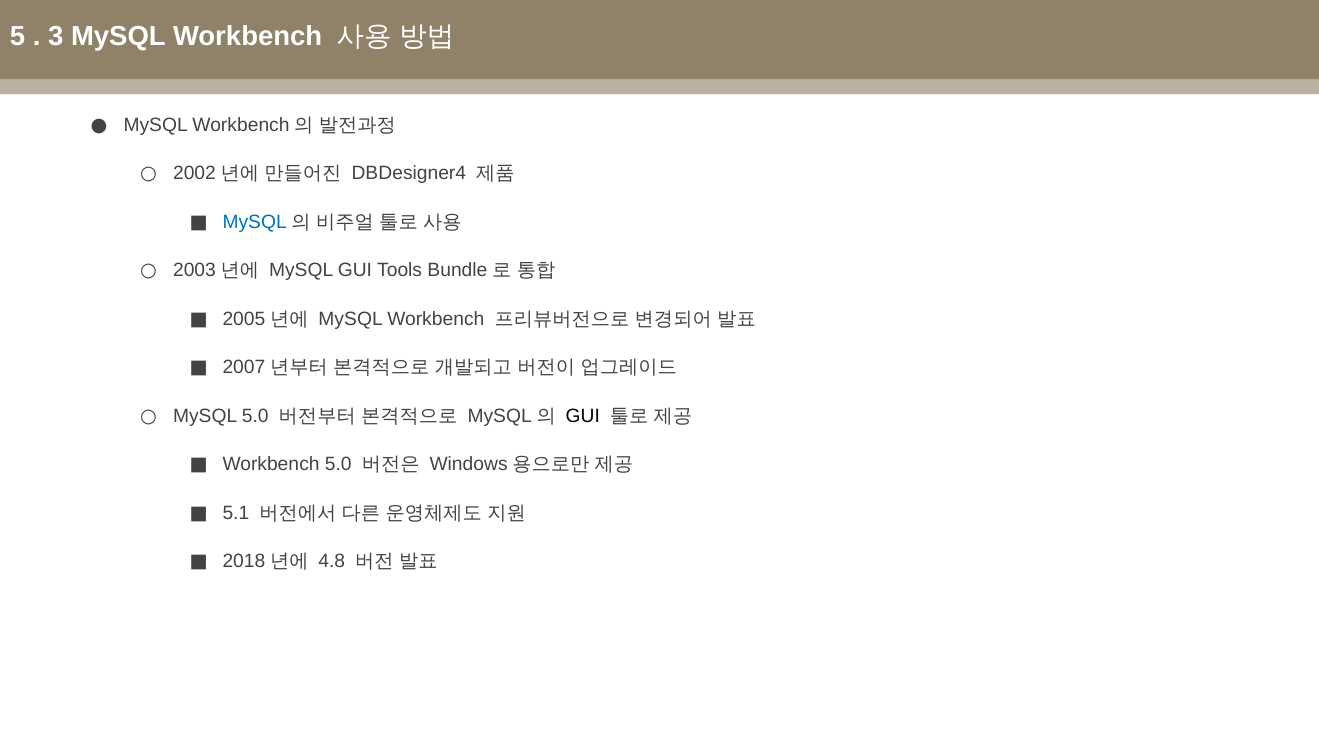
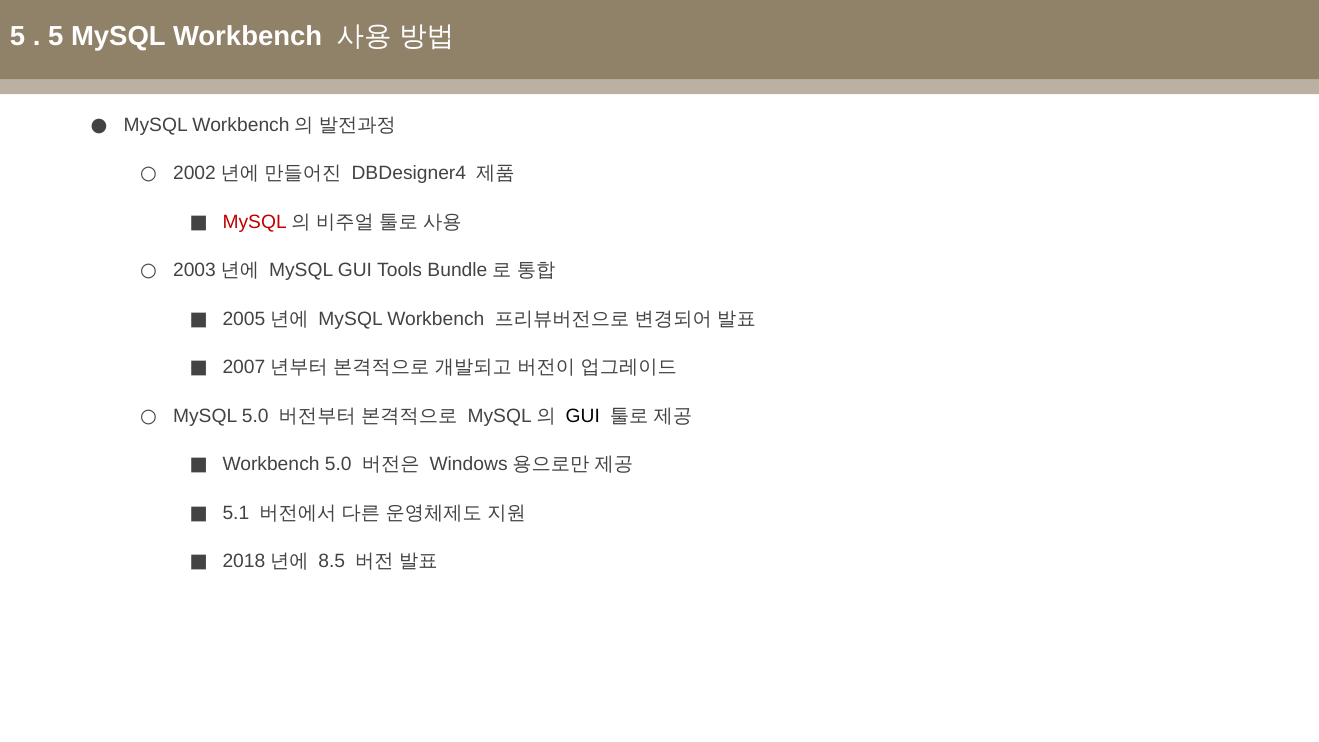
3: 3 -> 5 (56, 36)
MySQL colour: blue -> red (255, 222)
4.8: 4.8 -> 8.5 (332, 561)
